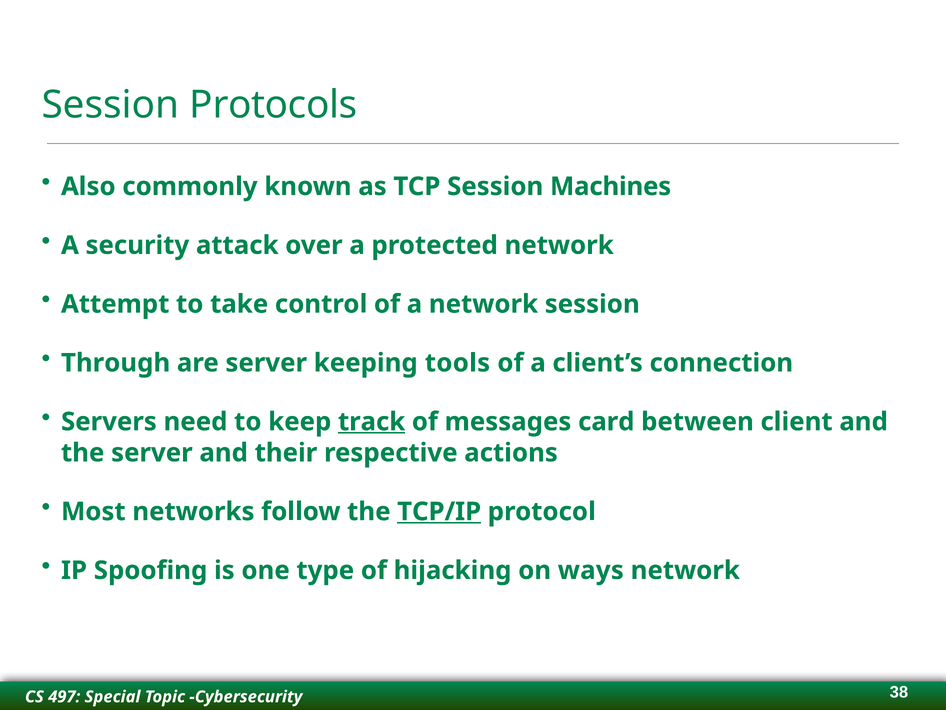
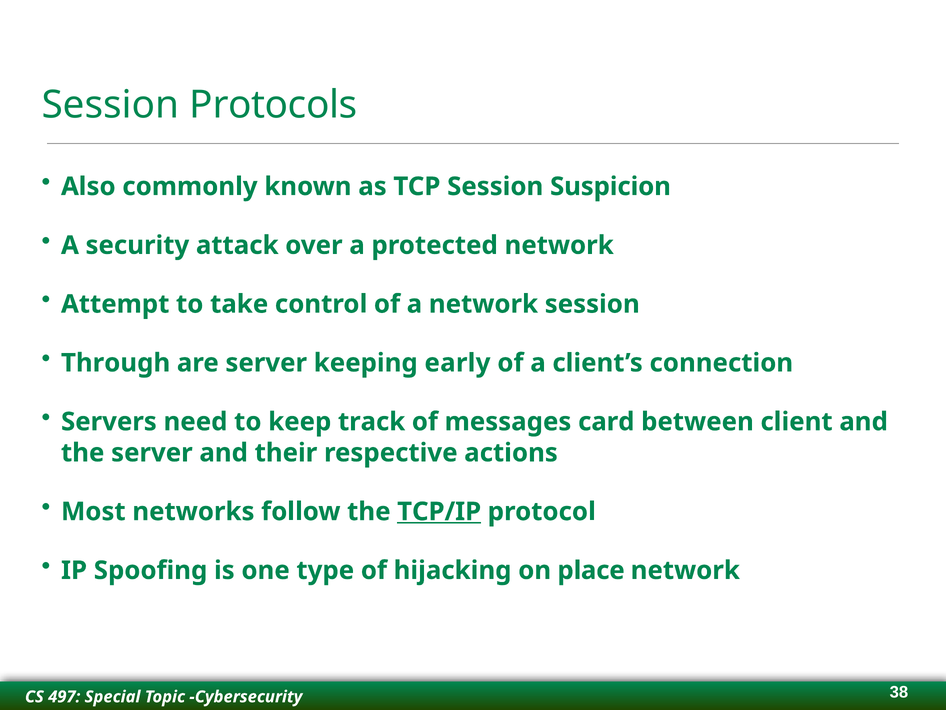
Machines: Machines -> Suspicion (611, 186)
tools: tools -> early (457, 363)
track underline: present -> none (372, 421)
ways: ways -> place (591, 570)
